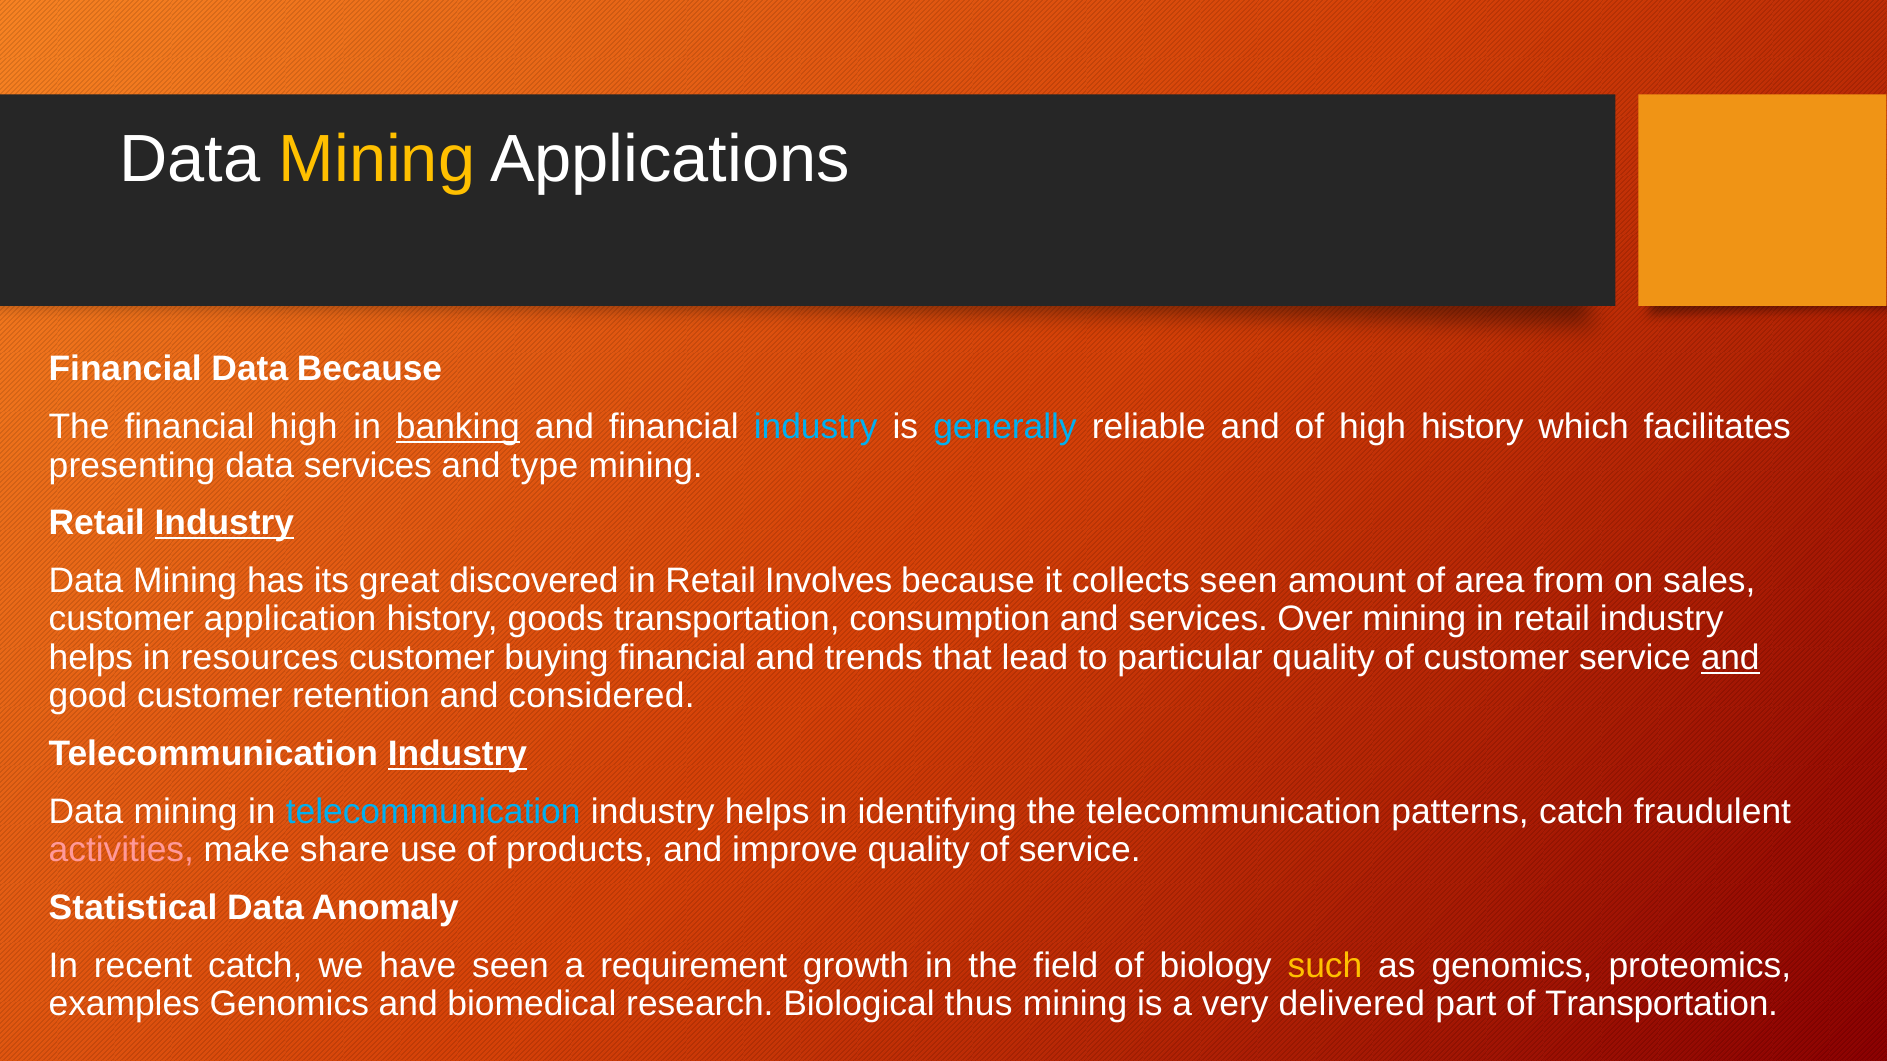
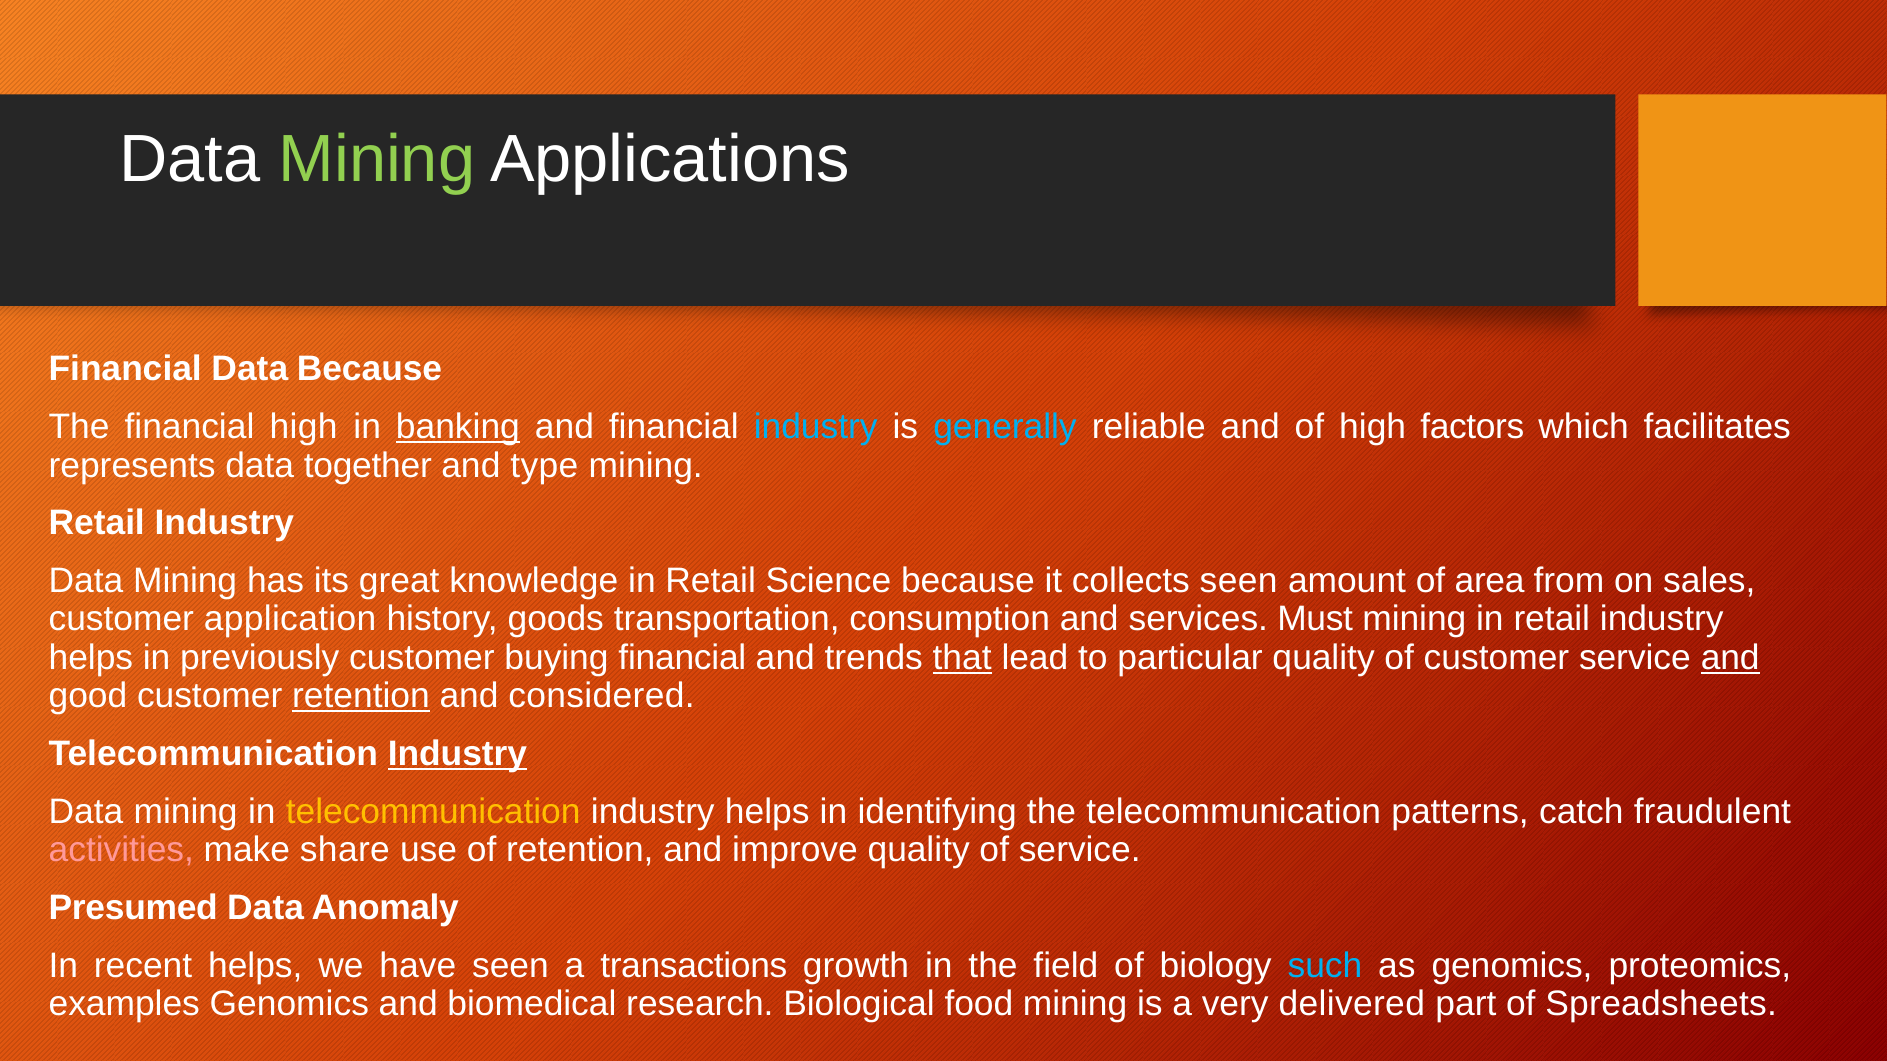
Mining colour: yellow -> light green (377, 160)
high history: history -> factors (1472, 427)
presenting: presenting -> represents (132, 466)
data services: services -> together (368, 466)
Industry underline: present -> none (224, 523)
discovered: discovered -> knowledge (534, 581)
Involves: Involves -> Science (828, 581)
Over: Over -> Must (1315, 620)
resources: resources -> previously (260, 658)
that underline: none -> present (962, 658)
retention underline: none -> present (361, 696)
telecommunication colour: light blue -> yellow (433, 812)
of products: products -> retention (580, 850)
Statistical: Statistical -> Presumed (133, 908)
recent catch: catch -> helps (255, 966)
requirement: requirement -> transactions (694, 966)
such colour: yellow -> light blue (1325, 966)
thus: thus -> food (979, 1004)
of Transportation: Transportation -> Spreadsheets (1661, 1004)
